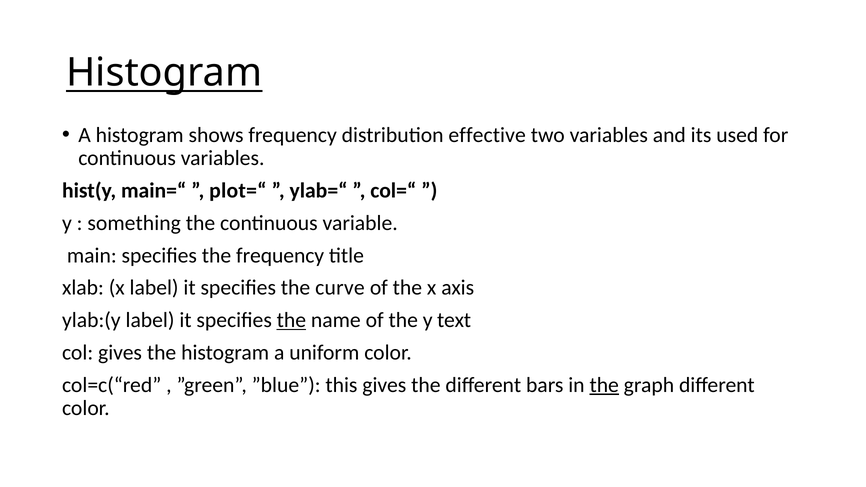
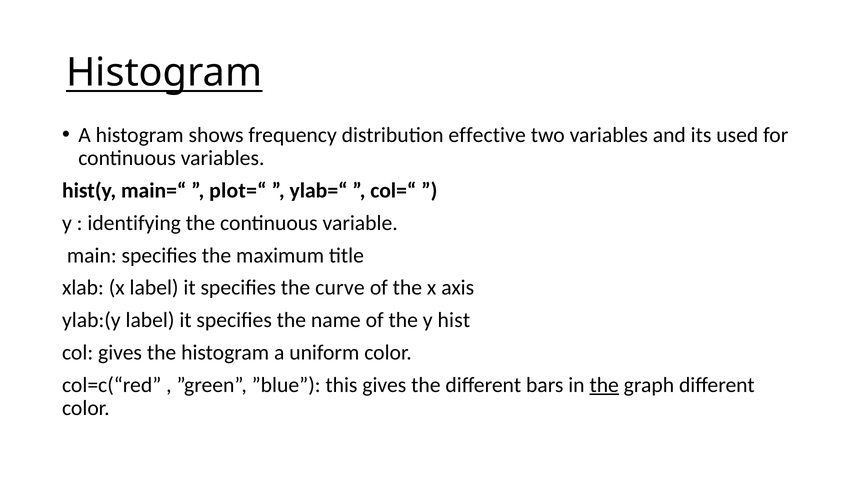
something: something -> identifying (134, 223)
the frequency: frequency -> maximum (280, 255)
the underline: present -> none (291, 320)
text: text -> hist (454, 320)
